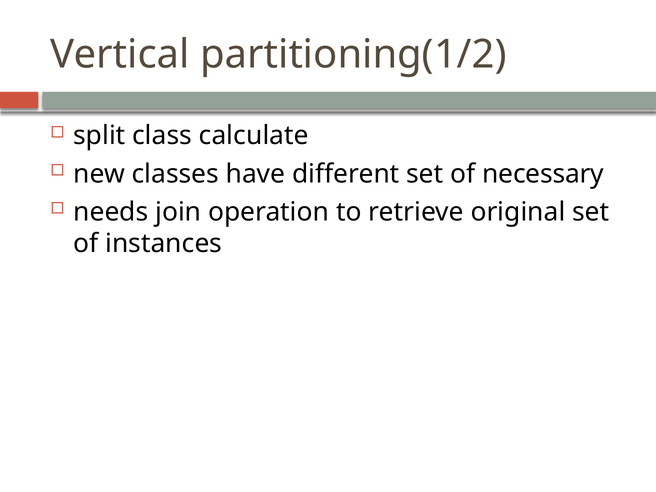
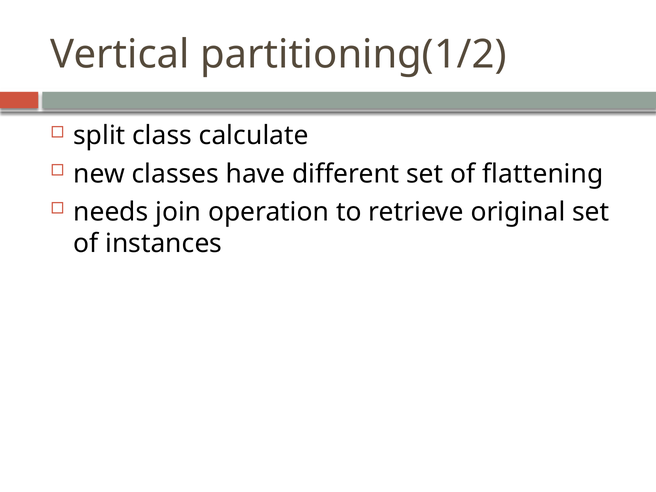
necessary: necessary -> flattening (543, 174)
